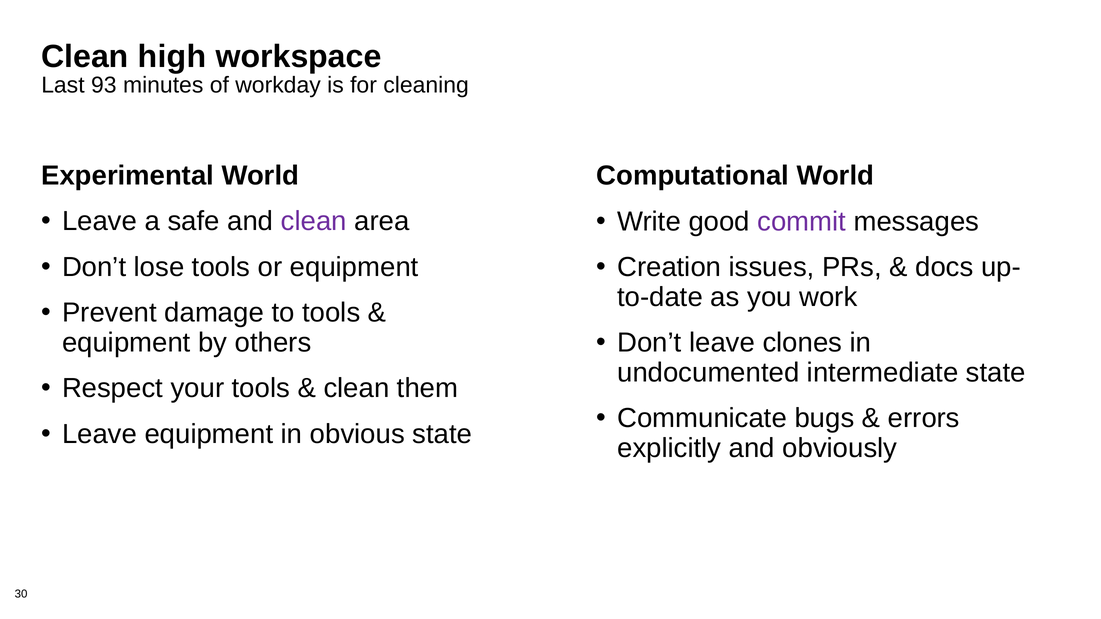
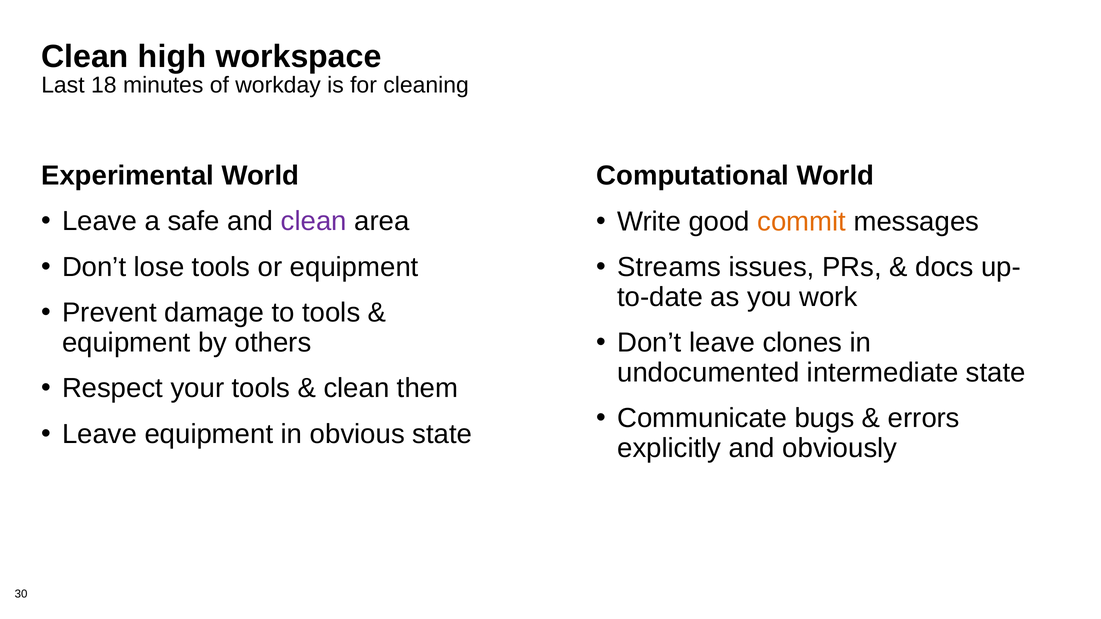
93: 93 -> 18 (104, 85)
commit colour: purple -> orange (802, 222)
Creation: Creation -> Streams (669, 268)
